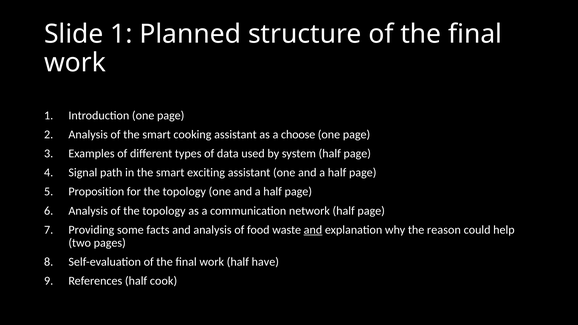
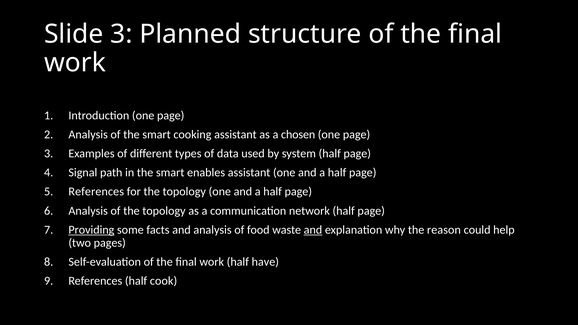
Slide 1: 1 -> 3 (121, 34)
choose: choose -> chosen (298, 135)
exciting: exciting -> enables (206, 173)
Proposition: Proposition -> References (96, 192)
Providing underline: none -> present (91, 230)
